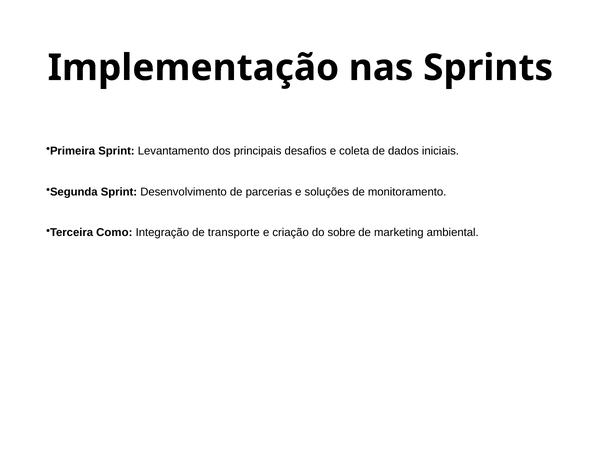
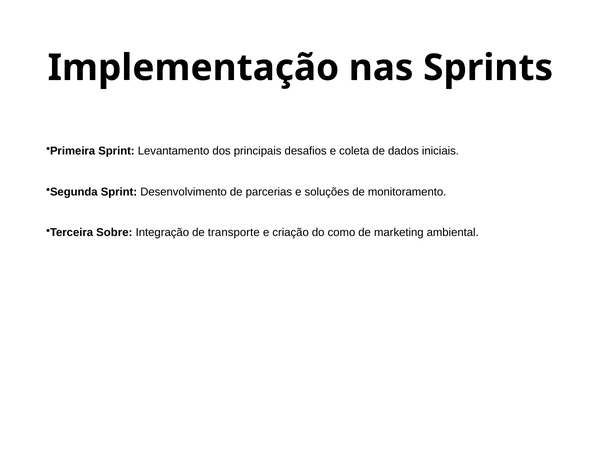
Como: Como -> Sobre (114, 233)
sobre: sobre -> como (341, 233)
